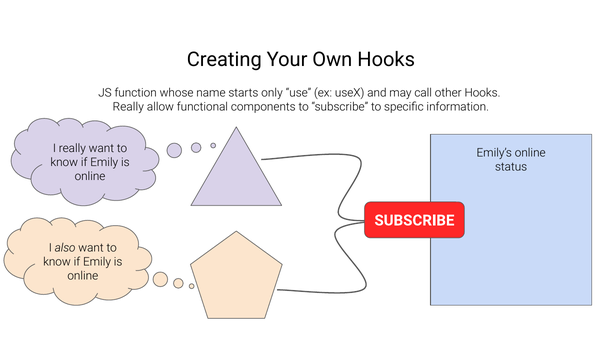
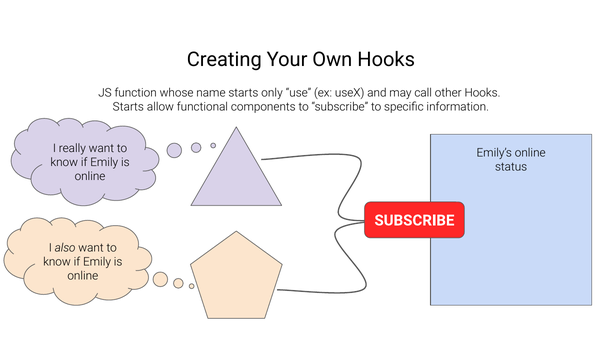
Really: Really -> Starts (128, 107)
